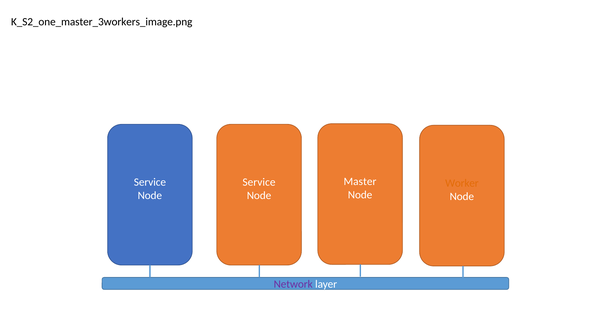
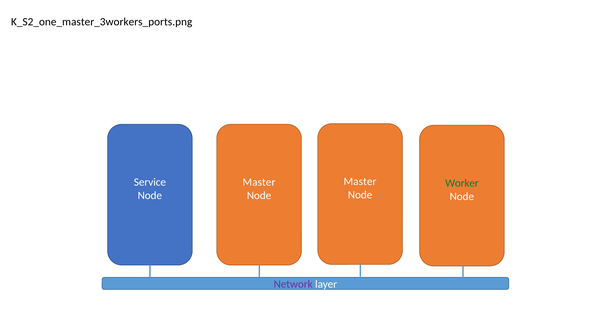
K_S2_one_master_3workers_image.png: K_S2_one_master_3workers_image.png -> K_S2_one_master_3workers_ports.png (102, 22)
Service: Service -> Master (259, 182)
Worker colour: orange -> green (462, 183)
